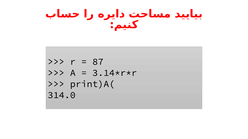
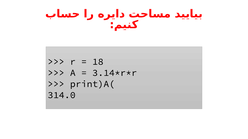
87: 87 -> 18 (98, 62)
